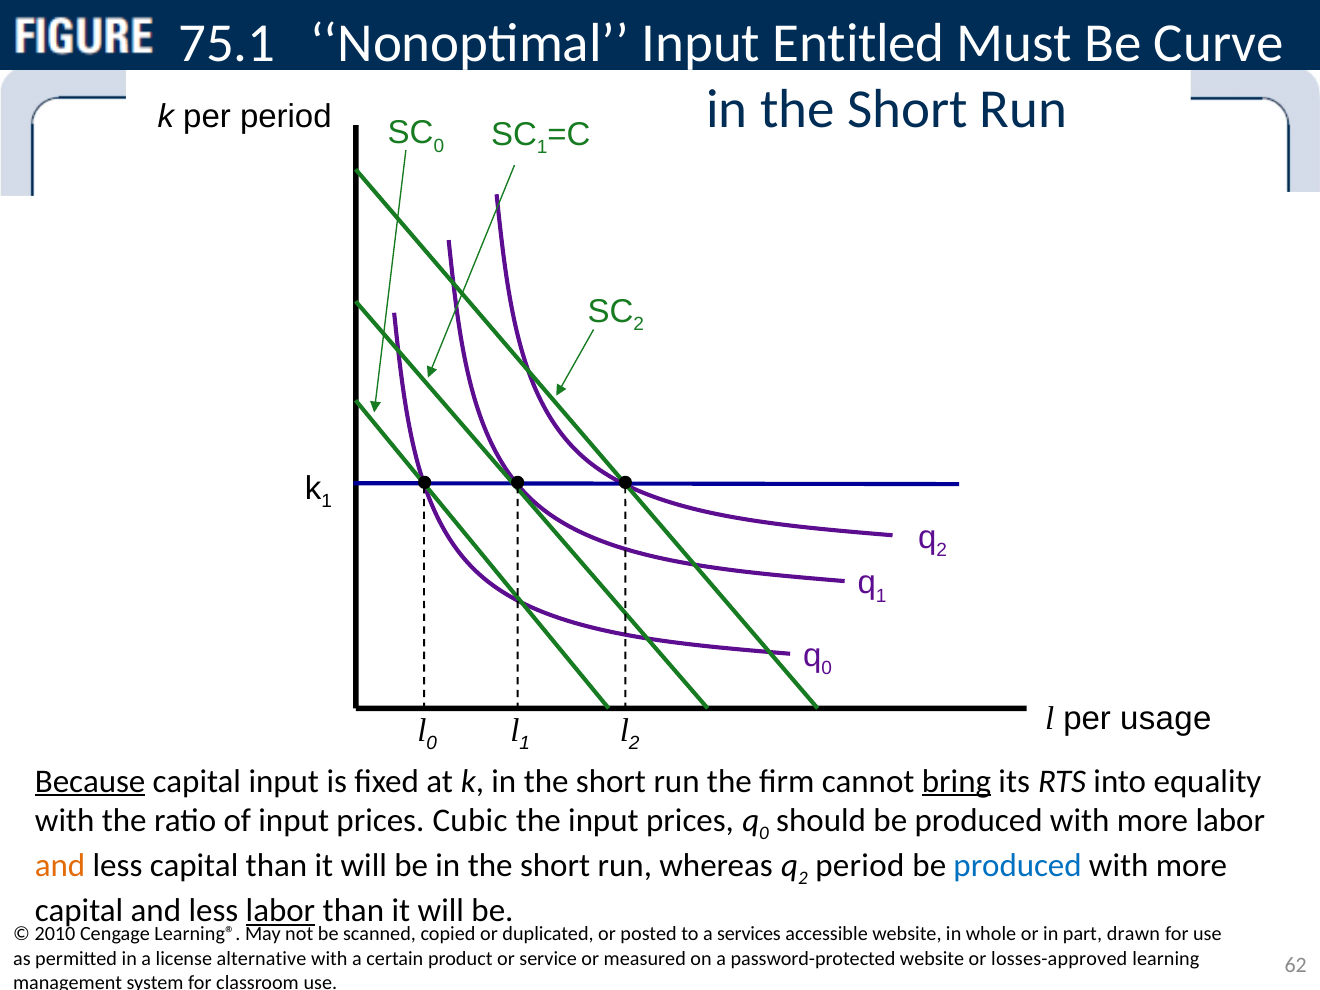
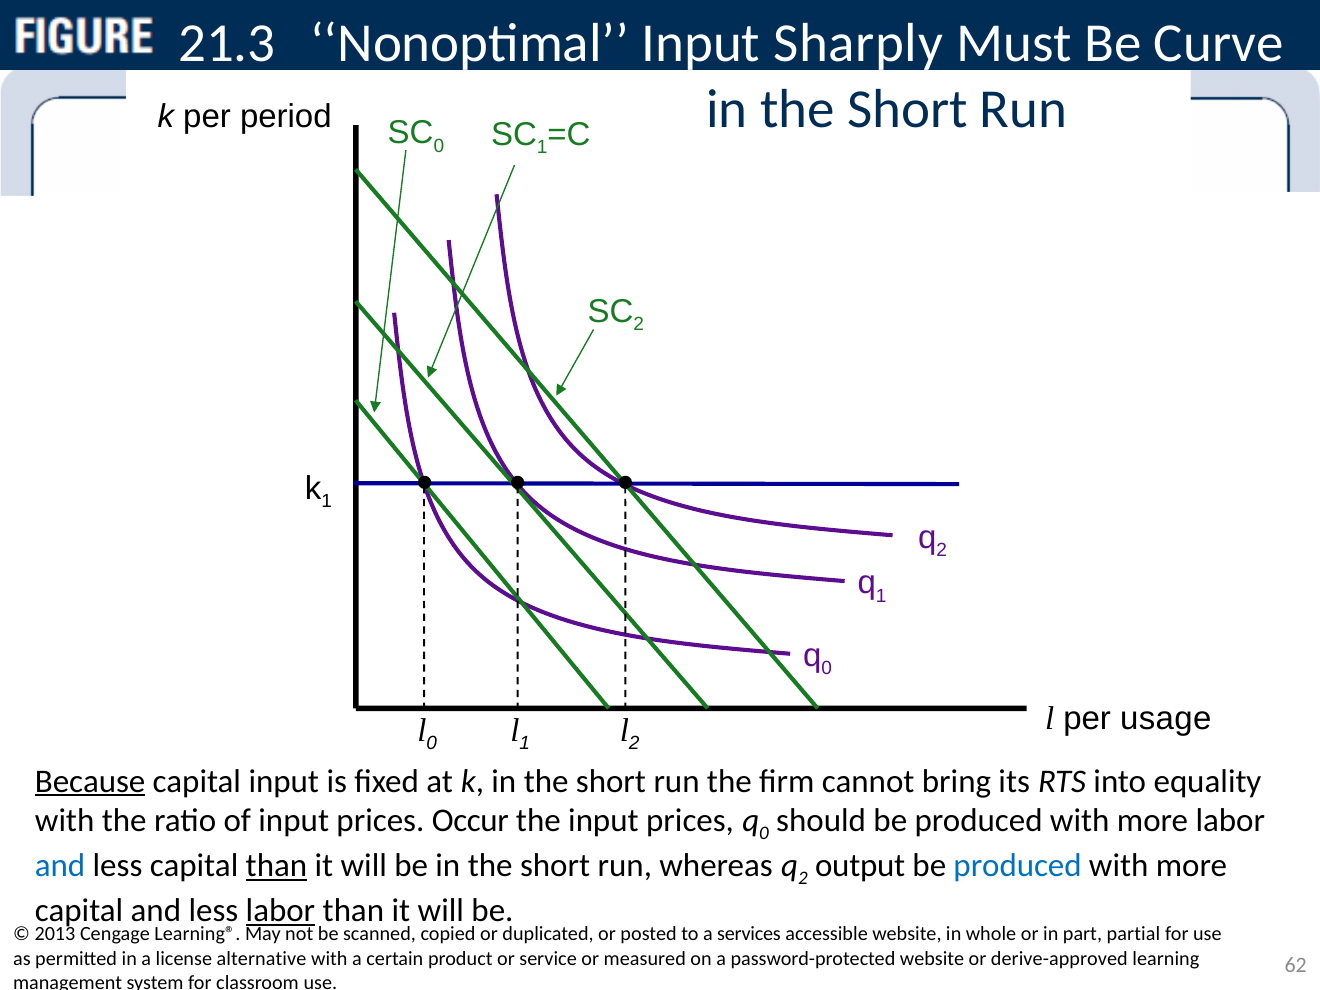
75.1: 75.1 -> 21.3 (227, 43)
Entitled: Entitled -> Sharply (858, 43)
bring underline: present -> none (956, 781)
Cubic: Cubic -> Occur (470, 821)
and colour: orange -> blue (60, 866)
than underline: none -> present (276, 866)
period: period -> output (860, 866)
2010: 2010 -> 2013 (55, 934)
drawn: drawn -> partial (1134, 934)
losses-approved: losses-approved -> derive-approved (1059, 958)
